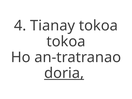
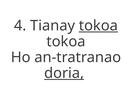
tokoa underline: none -> present (98, 26)
